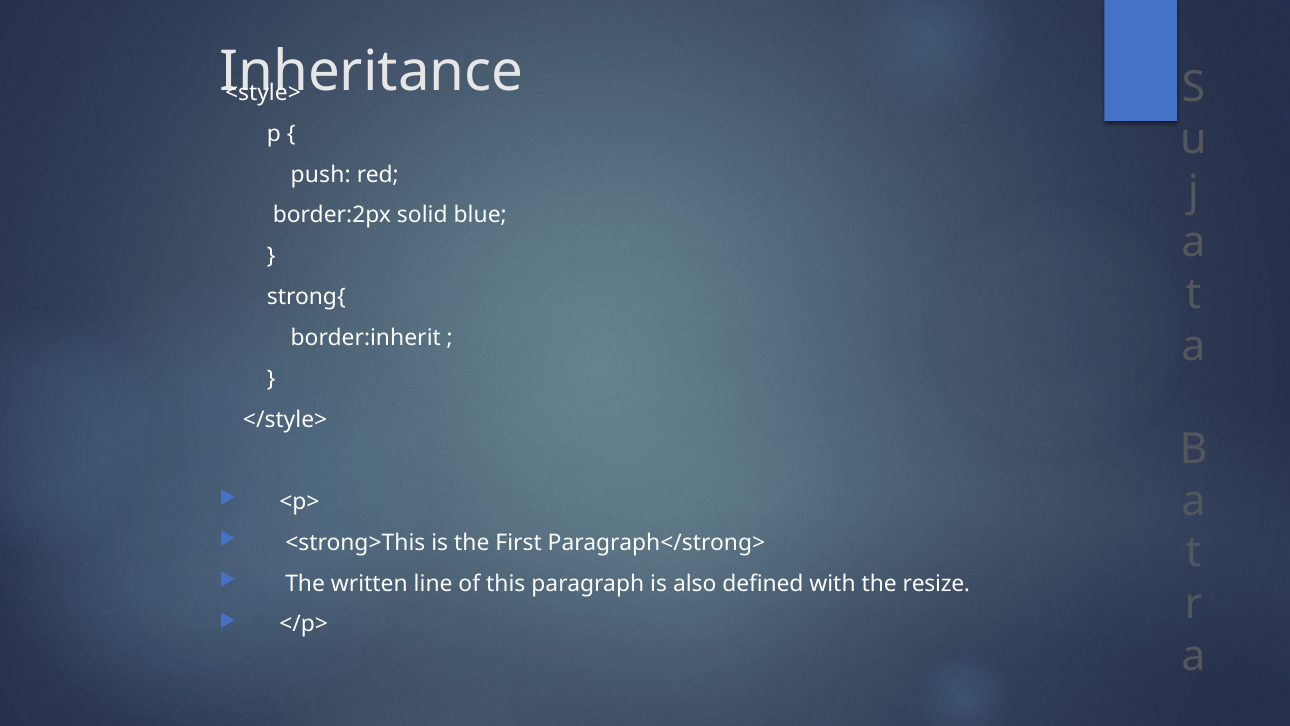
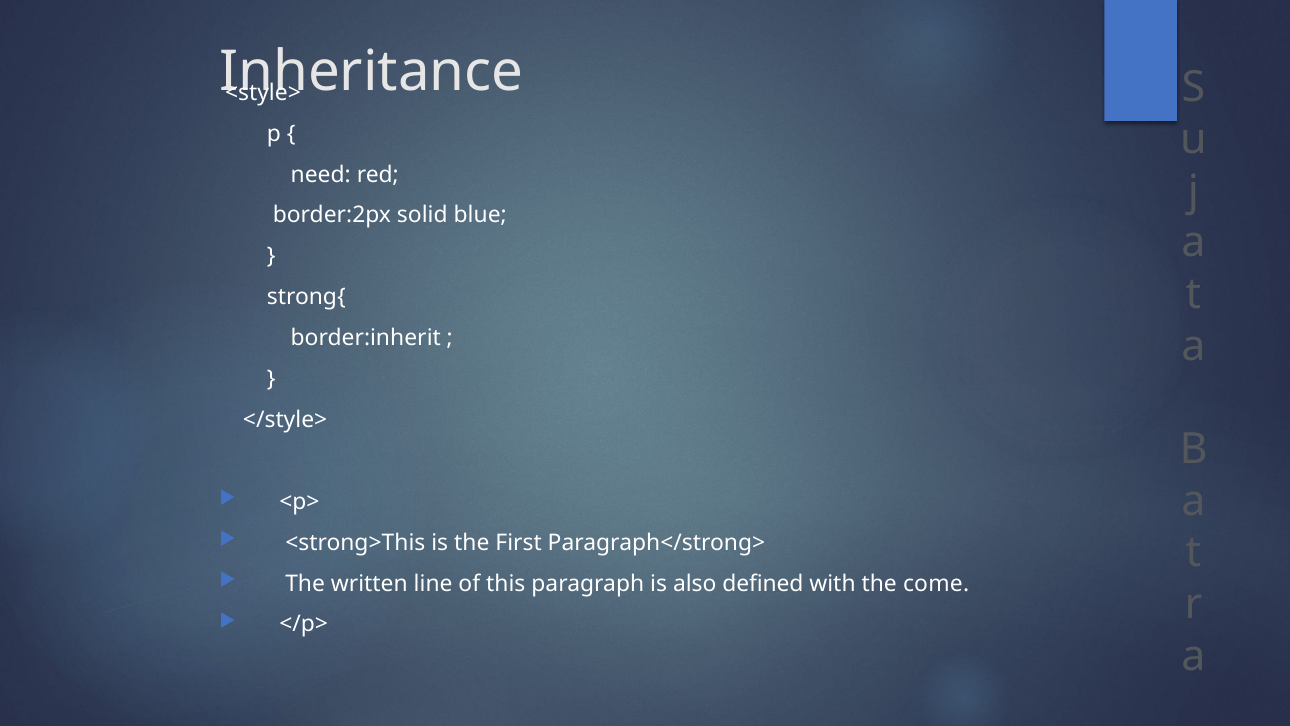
push: push -> need (321, 174)
resize: resize -> come (936, 583)
